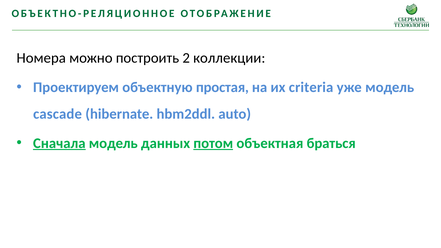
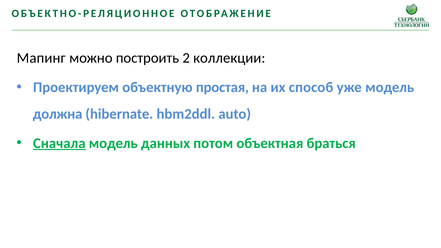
Номера: Номера -> Мапинг (41, 58)
criteria: criteria -> способ (311, 87)
cascade: cascade -> должна (58, 114)
потом underline: present -> none (213, 143)
